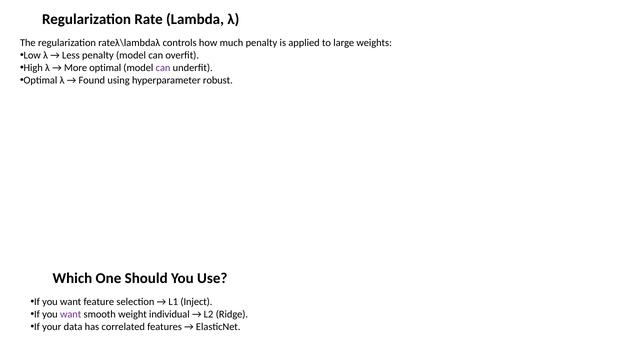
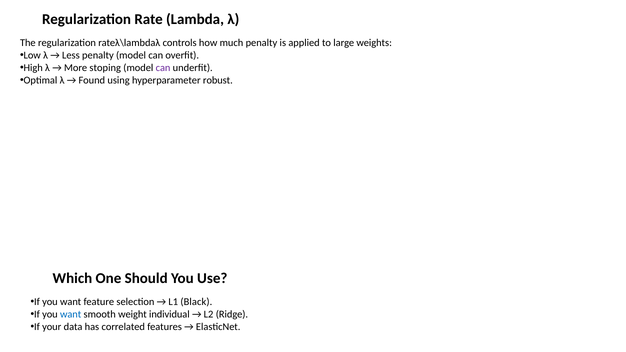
More optimal: optimal -> stoping (105, 68)
Inject: Inject -> Black (196, 302)
want colour: purple -> blue (71, 315)
